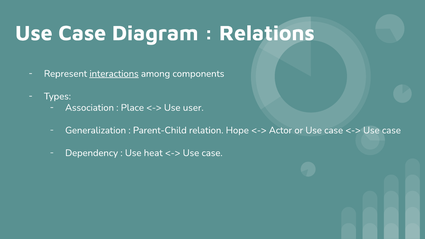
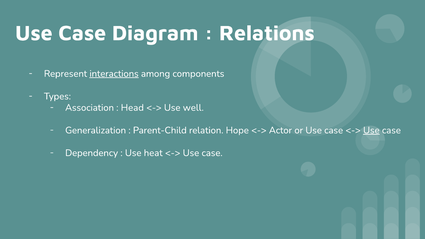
Place: Place -> Head (132, 108)
user: user -> well (193, 108)
Use underline: none -> present (371, 130)
